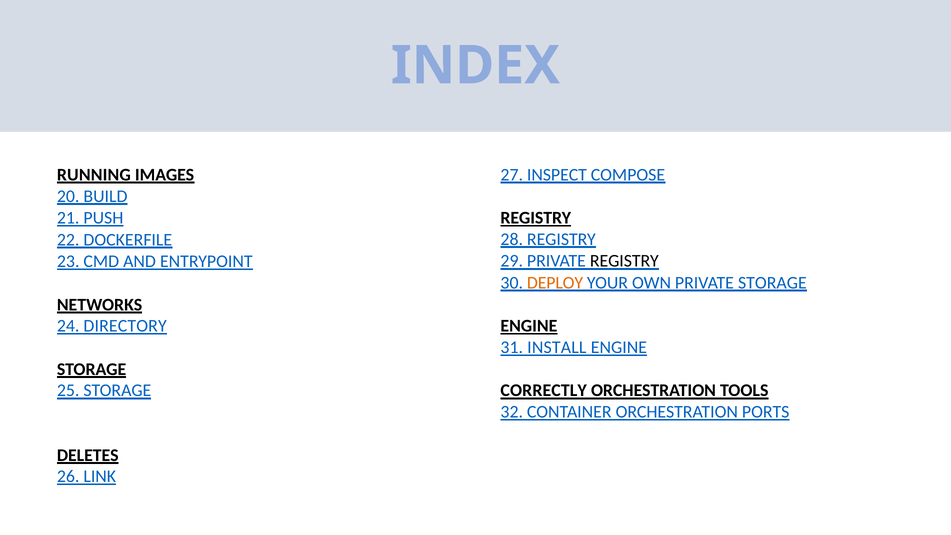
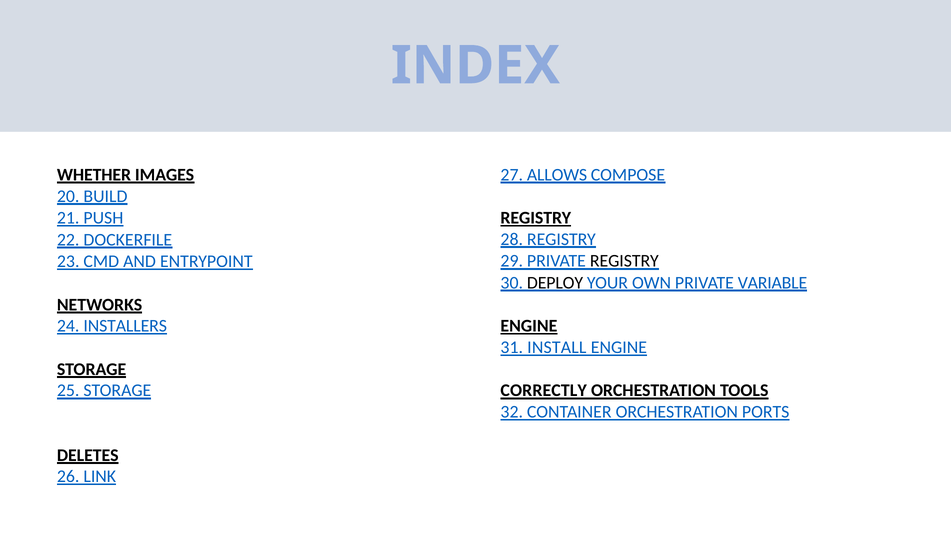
RUNNING: RUNNING -> WHETHER (94, 175)
INSPECT: INSPECT -> ALLOWS (557, 175)
DEPLOY colour: orange -> black (555, 283)
PRIVATE STORAGE: STORAGE -> VARIABLE (772, 283)
DIRECTORY: DIRECTORY -> INSTALLERS (125, 326)
